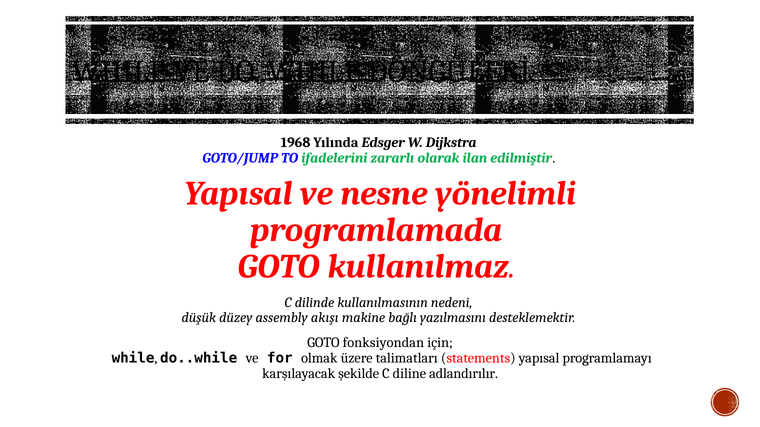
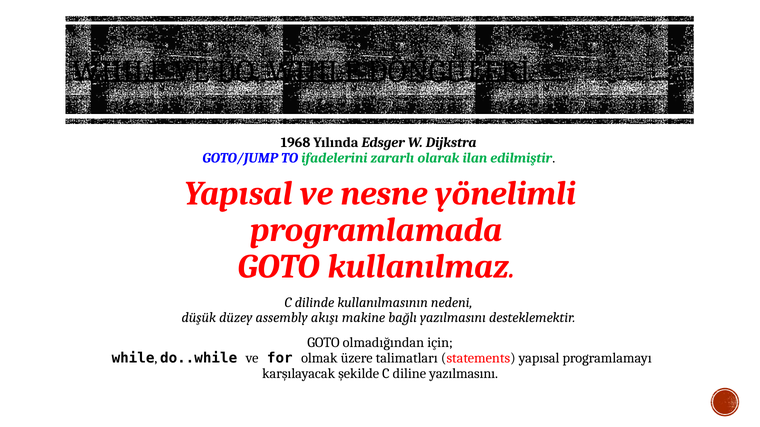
fonksiyondan: fonksiyondan -> olmadığından (383, 343)
diline adlandırılır: adlandırılır -> yazılmasını (464, 374)
